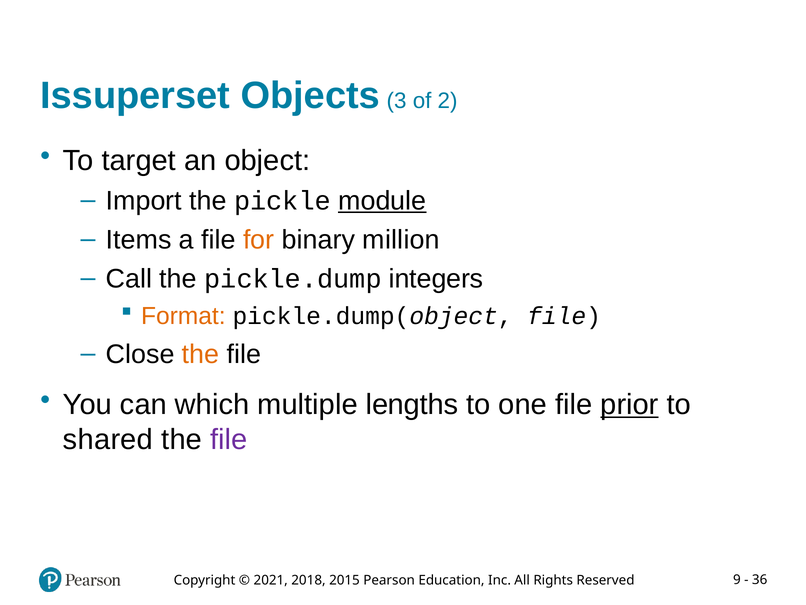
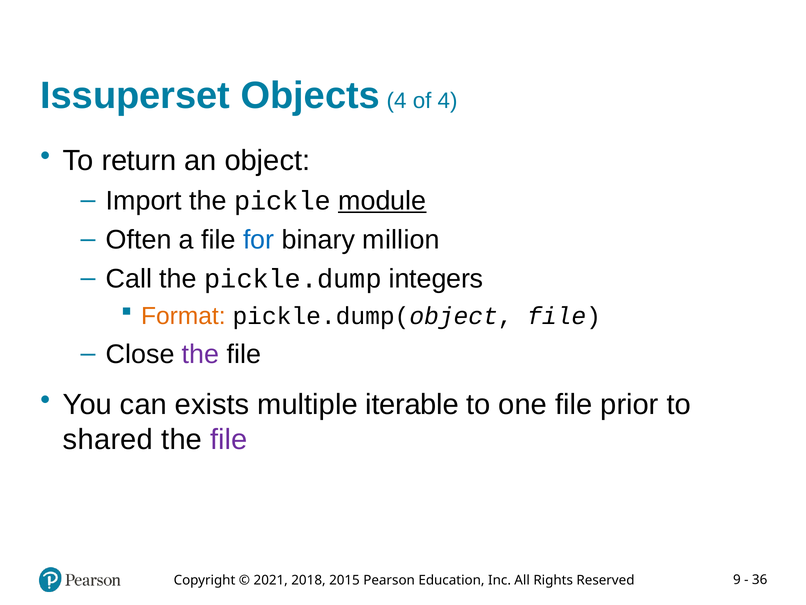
Objects 3: 3 -> 4 (397, 101)
of 2: 2 -> 4 (448, 101)
target: target -> return (139, 161)
Items: Items -> Often (139, 240)
for colour: orange -> blue (259, 240)
the colour: orange -> purple (201, 354)
which: which -> exists (212, 404)
lengths: lengths -> iterable (412, 404)
prior underline: present -> none (630, 404)
